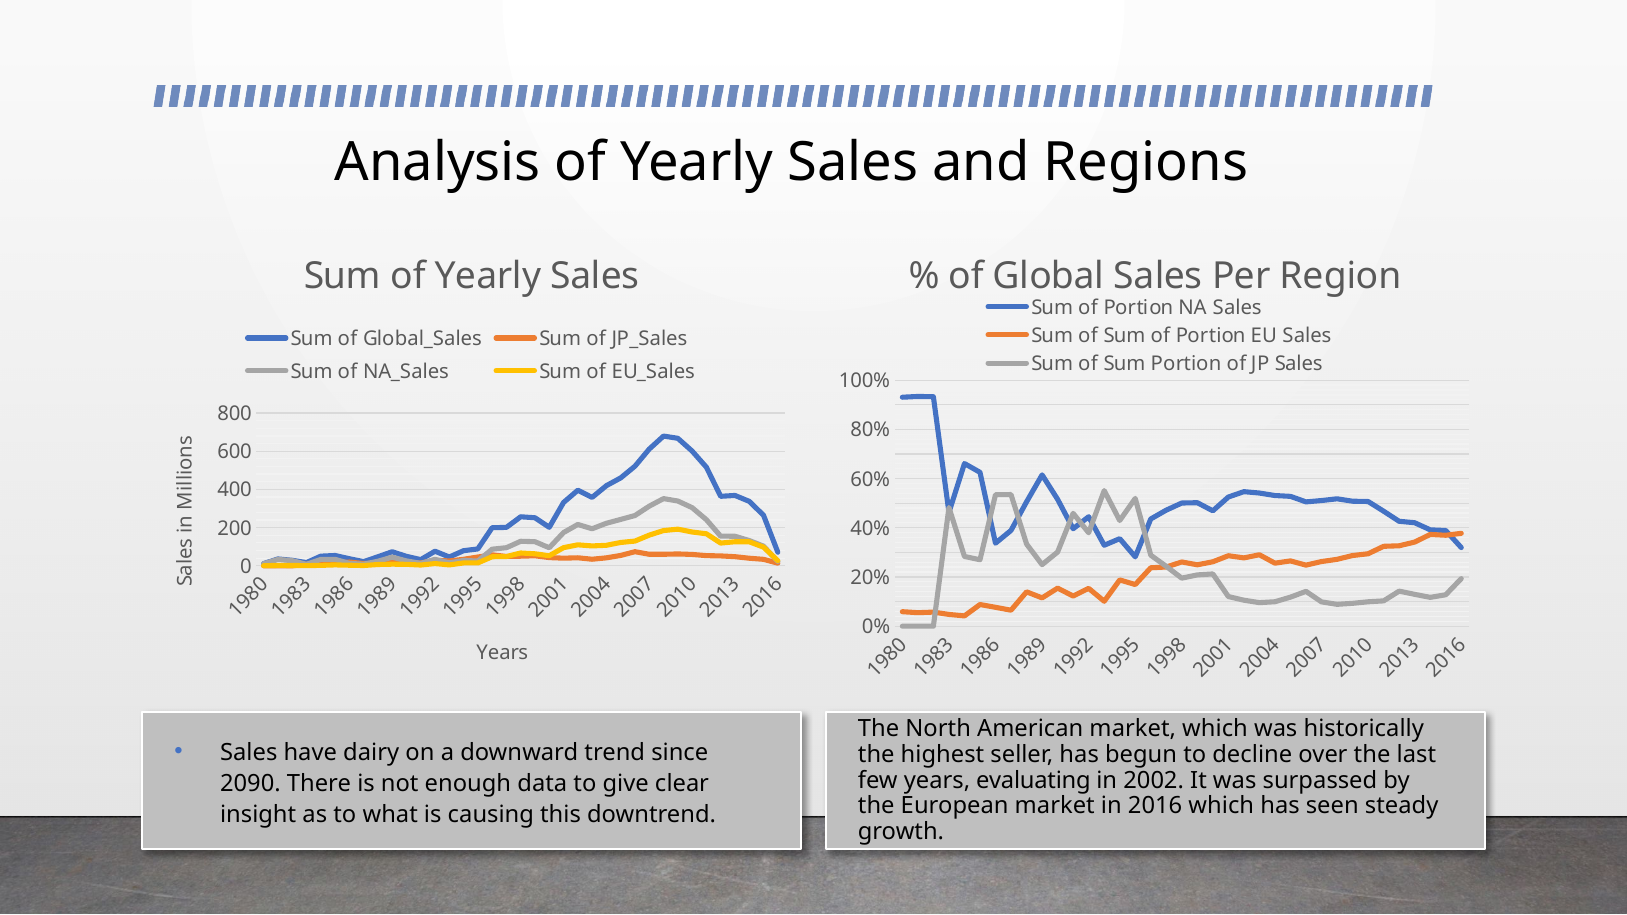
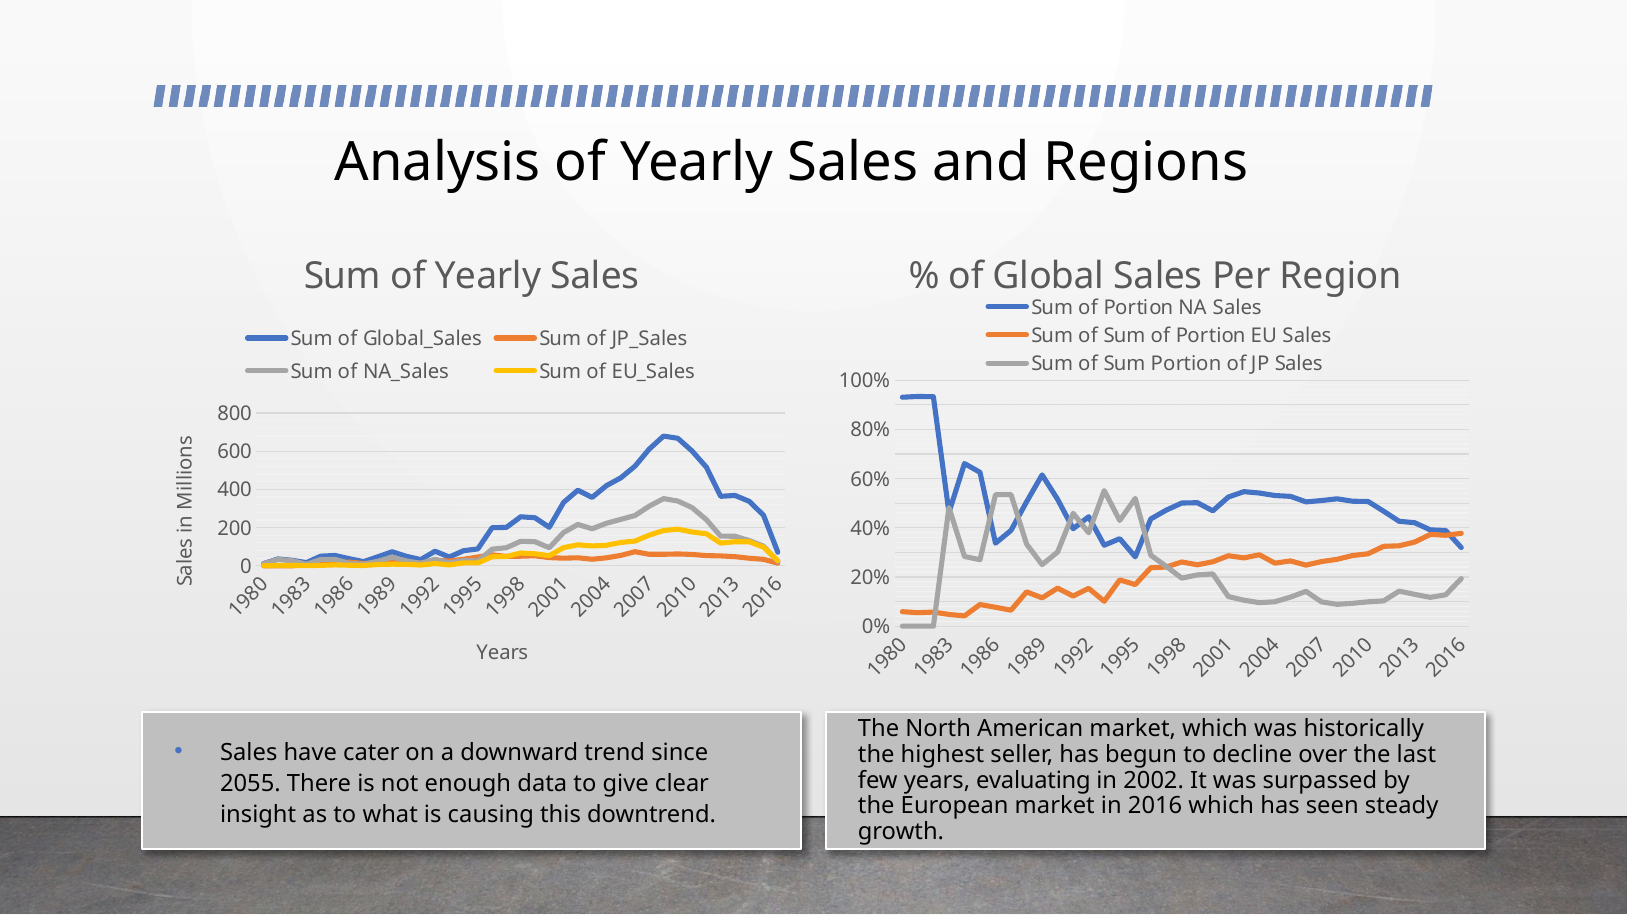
dairy: dairy -> cater (371, 752)
2090: 2090 -> 2055 (250, 784)
